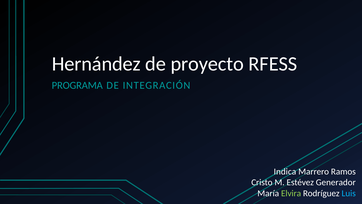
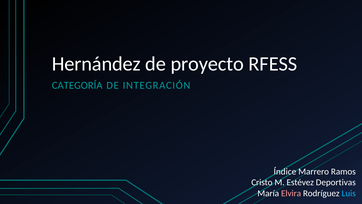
PROGRAMA: PROGRAMA -> CATEGORÍA (77, 85)
Indica: Indica -> Índice (285, 171)
Generador: Generador -> Deportivas (336, 182)
Elvira colour: light green -> pink (291, 193)
